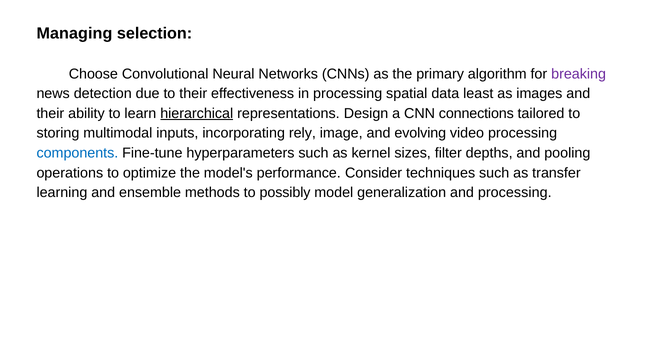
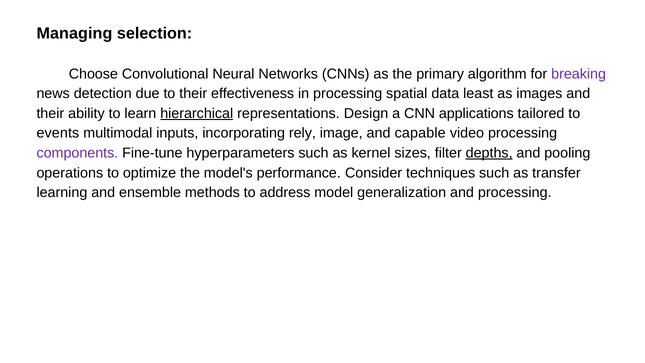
connections: connections -> applications (476, 113)
storing: storing -> events (58, 133)
evolving: evolving -> capable (420, 133)
components colour: blue -> purple (77, 153)
depths underline: none -> present (489, 153)
possibly: possibly -> address (285, 192)
